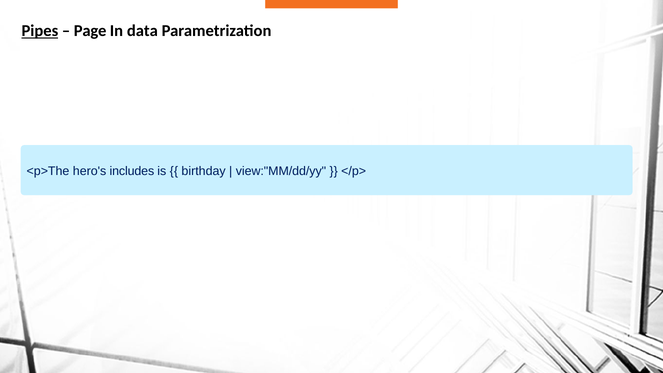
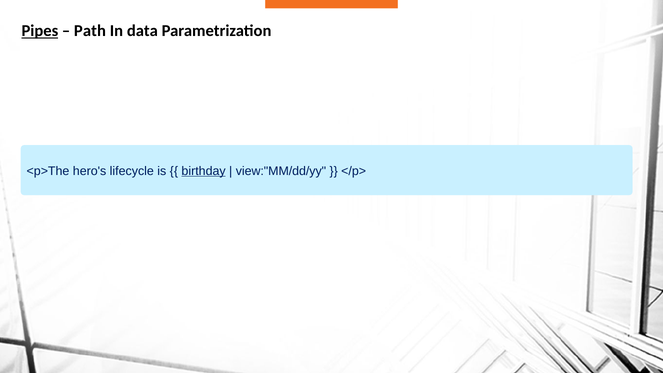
Page: Page -> Path (90, 31)
includes: includes -> lifecycle (132, 171)
birthday underline: none -> present (204, 171)
